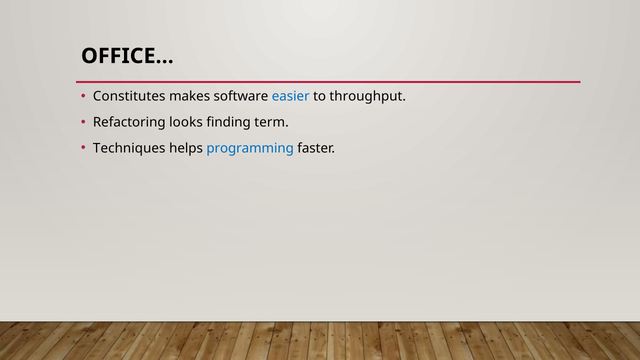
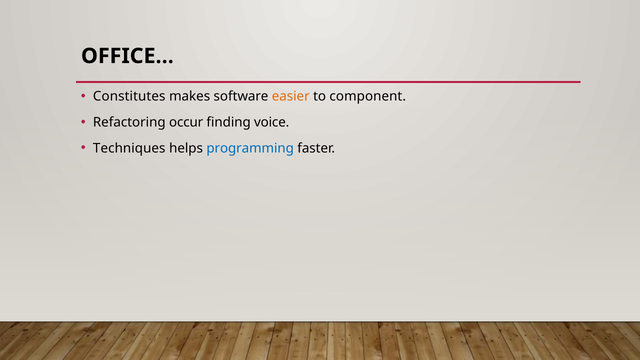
easier colour: blue -> orange (291, 97)
throughput: throughput -> component (368, 97)
looks: looks -> occur (186, 122)
term: term -> voice (272, 122)
